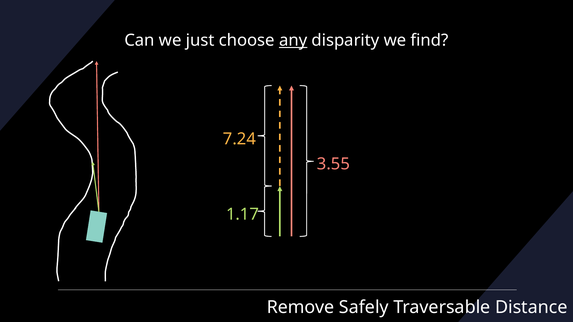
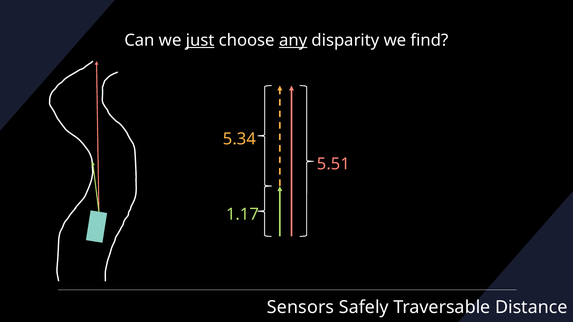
just underline: none -> present (200, 41)
7.24: 7.24 -> 5.34 (240, 139)
3.55: 3.55 -> 5.51 (333, 164)
Remove: Remove -> Sensors (301, 307)
